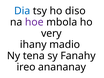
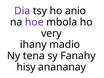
Dia colour: blue -> purple (22, 11)
diso: diso -> anio (75, 11)
ireo: ireo -> hisy (26, 67)
